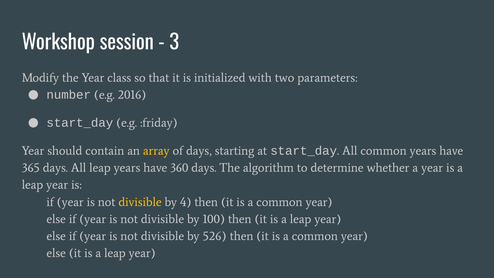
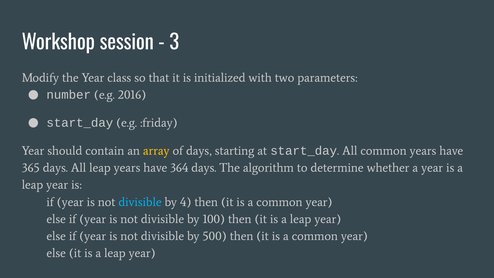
360: 360 -> 364 (179, 168)
divisible colour: yellow -> light blue (140, 202)
526: 526 -> 500 (215, 236)
